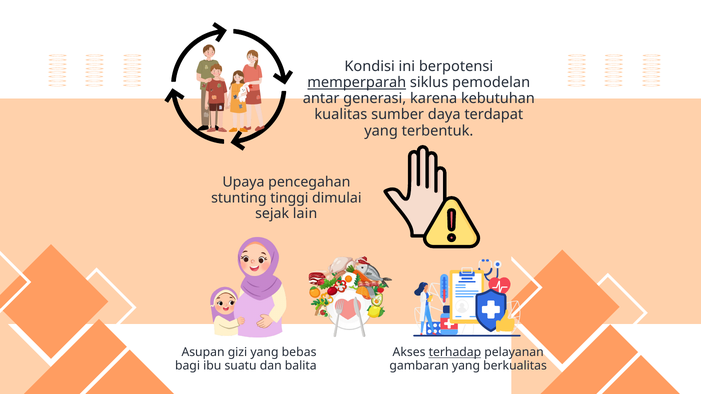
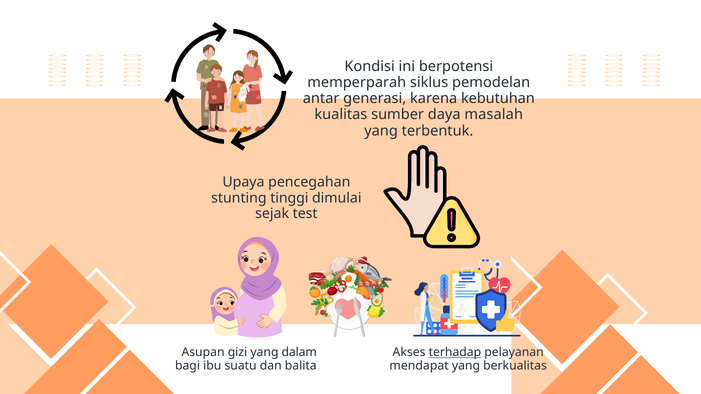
memperparah underline: present -> none (357, 83)
terdapat: terdapat -> masalah (494, 115)
lain: lain -> test (305, 214)
bebas: bebas -> dalam (299, 353)
gambaran: gambaran -> mendapat (419, 366)
